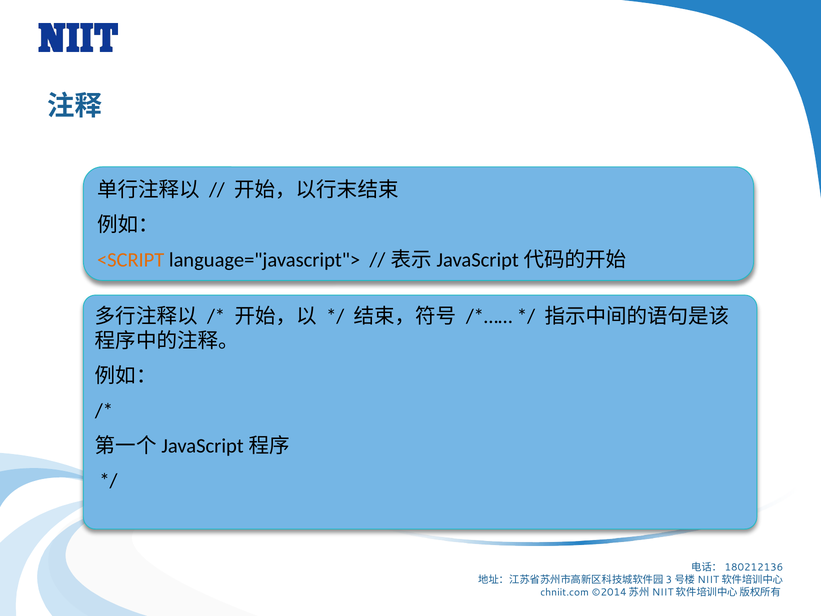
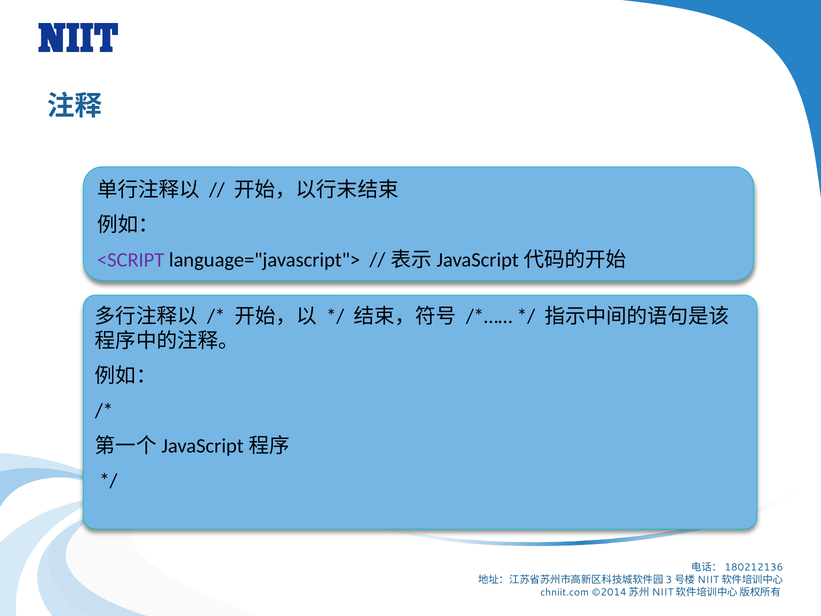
<SCRIPT colour: orange -> purple (131, 260)
